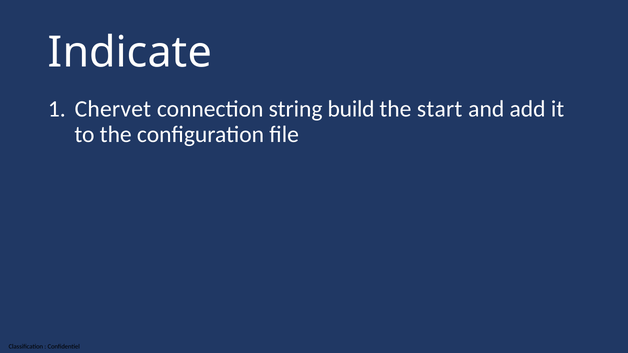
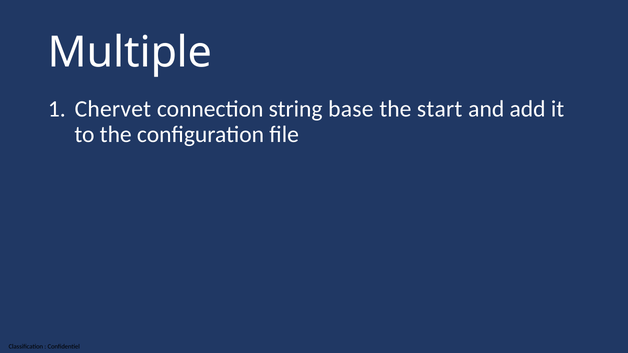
Indicate: Indicate -> Multiple (130, 53)
build: build -> base (351, 109)
